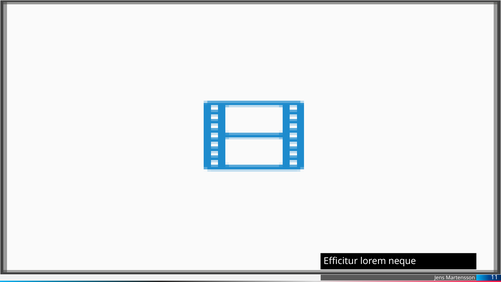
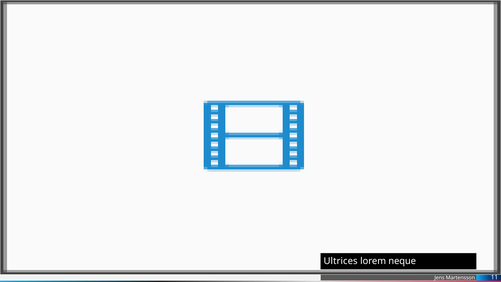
Efficitur: Efficitur -> Ultrices (341, 261)
